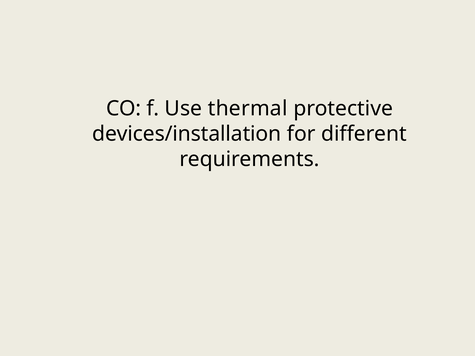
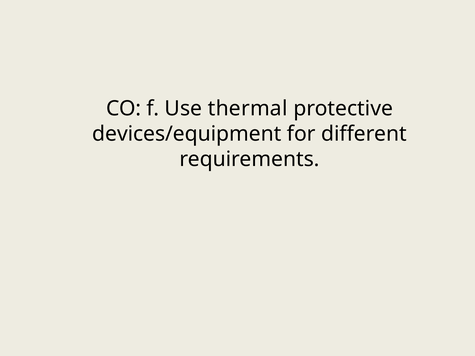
devices/installation: devices/installation -> devices/equipment (187, 134)
